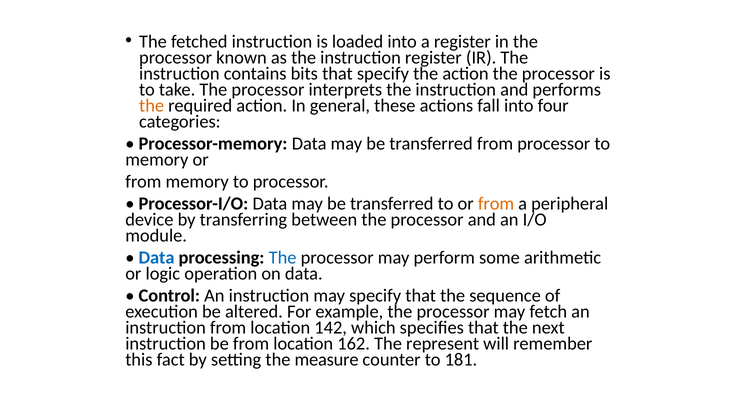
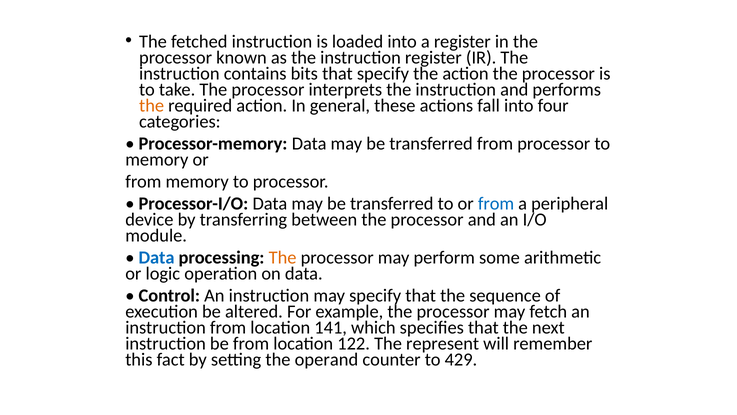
from colour: orange -> blue (496, 203)
The colour: blue -> orange (283, 257)
142: 142 -> 141 (331, 327)
162: 162 -> 122 (354, 343)
measure: measure -> operand (326, 359)
181: 181 -> 429 (461, 359)
